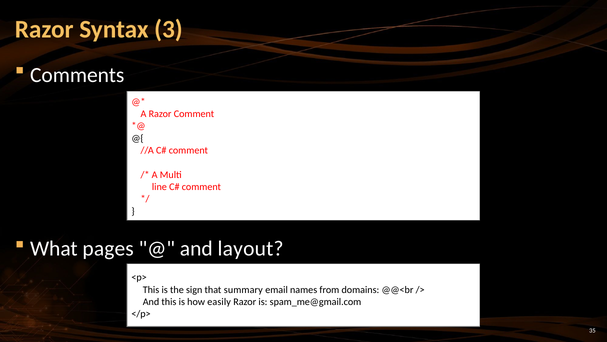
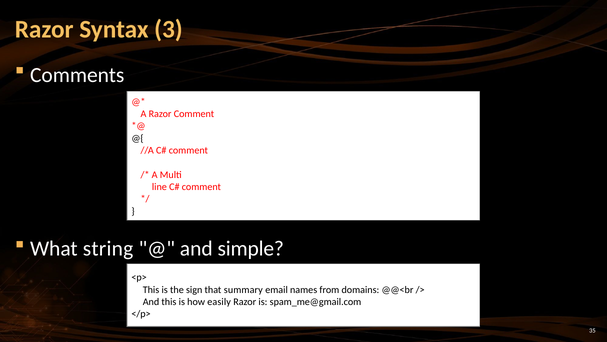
pages: pages -> string (108, 248)
layout: layout -> simple (251, 248)
